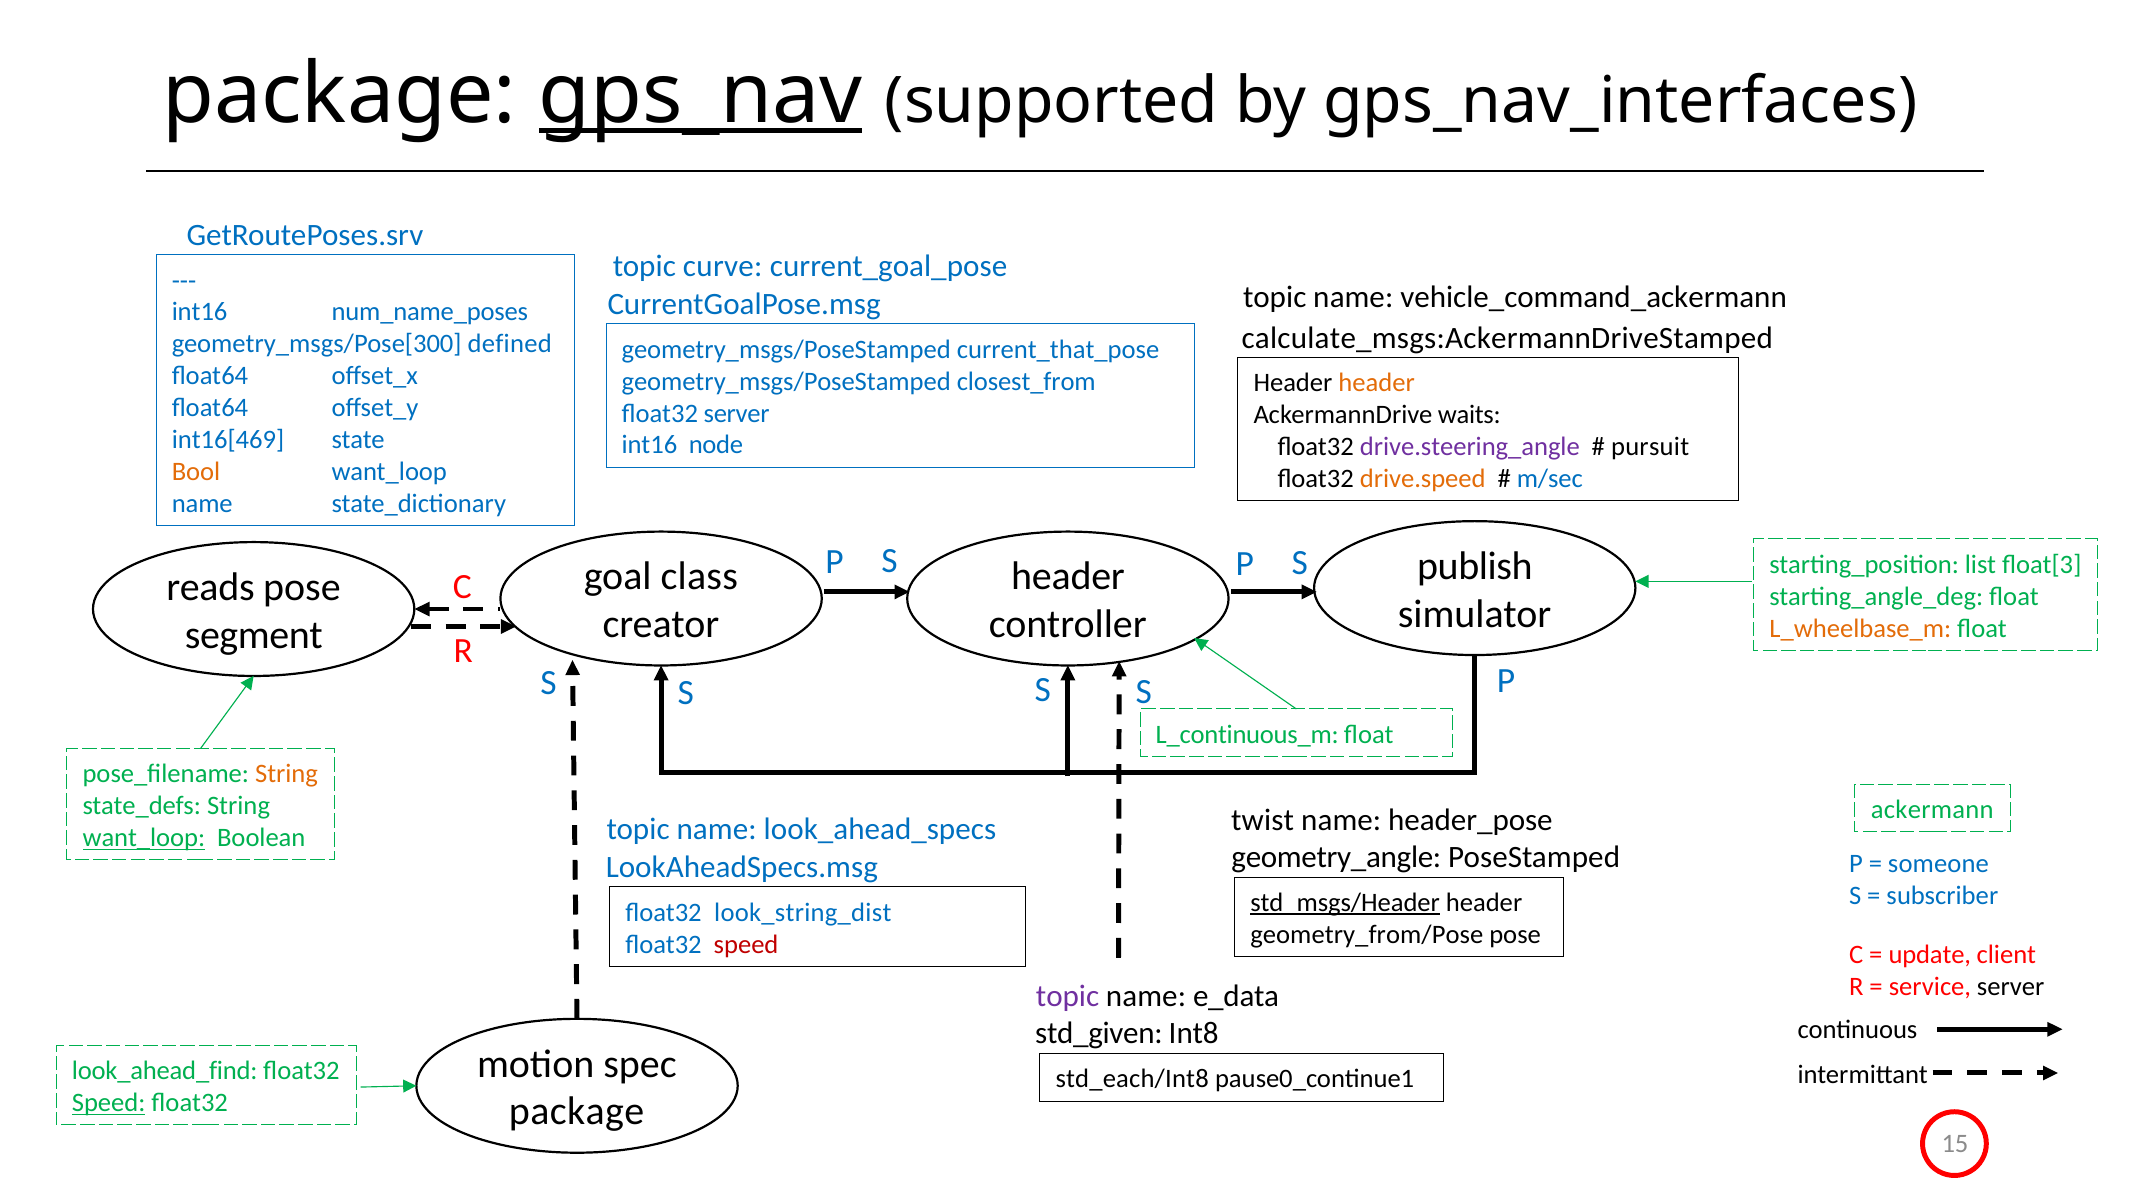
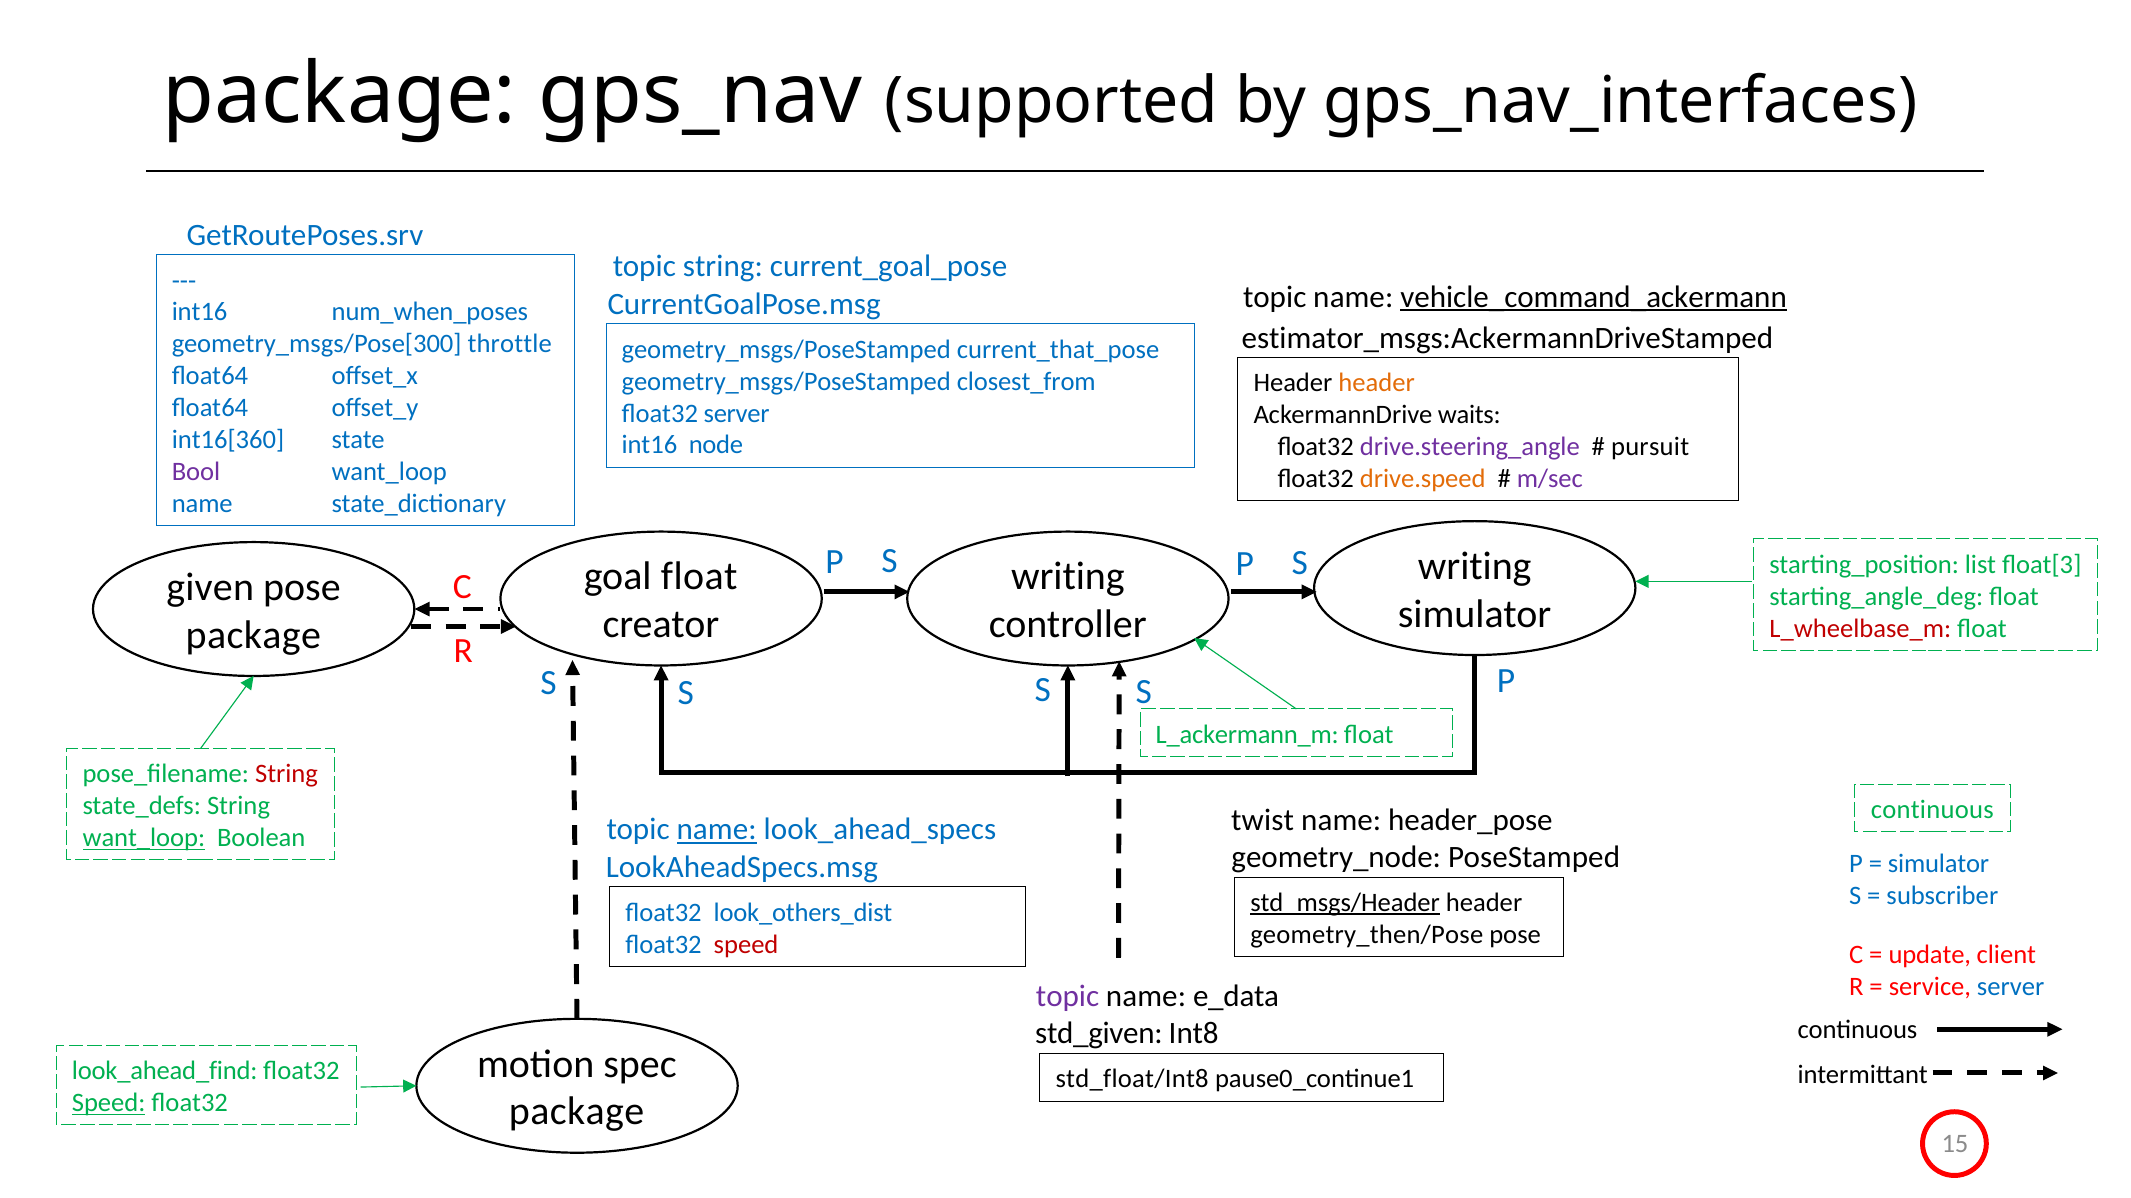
gps_nav underline: present -> none (700, 95)
topic curve: curve -> string (723, 267)
vehicle_command_ackermann underline: none -> present (1594, 297)
num_name_poses: num_name_poses -> num_when_poses (430, 312)
calculate_msgs:AckermannDriveStamped: calculate_msgs:AckermannDriveStamped -> estimator_msgs:AckermannDriveStamped (1507, 338)
defined: defined -> throttle (510, 344)
int16[469: int16[469 -> int16[360 (228, 440)
Bool colour: orange -> purple (196, 472)
m/sec colour: blue -> purple (1550, 479)
publish: publish -> writing (1475, 566)
goal class: class -> float (699, 577)
header: header -> writing (1068, 577)
reads: reads -> given (210, 587)
L_wheelbase_m colour: orange -> red (1860, 629)
segment: segment -> package (253, 635)
L_continuous_m: L_continuous_m -> L_ackermann_m (1247, 735)
String colour: orange -> red (287, 774)
ackermann: ackermann -> continuous (1932, 810)
name underline: none -> present (717, 830)
geometry_angle: geometry_angle -> geometry_node (1336, 858)
someone: someone -> simulator (1939, 864)
look_string_dist: look_string_dist -> look_others_dist (803, 913)
geometry_from/Pose: geometry_from/Pose -> geometry_then/Pose (1367, 935)
server colour: black -> blue (2011, 987)
std_each/Int8: std_each/Int8 -> std_float/Int8 (1132, 1080)
